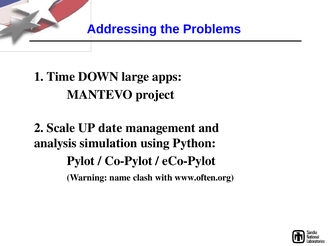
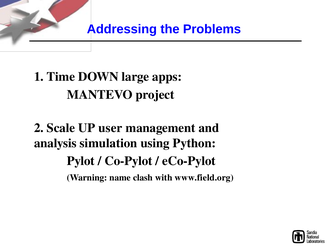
date: date -> user (110, 128)
www.often.org: www.often.org -> www.field.org (204, 178)
